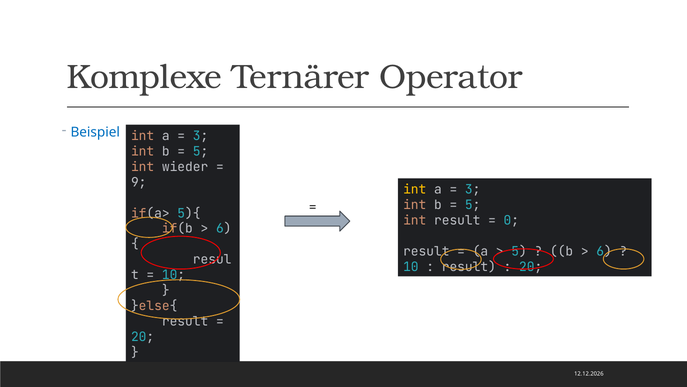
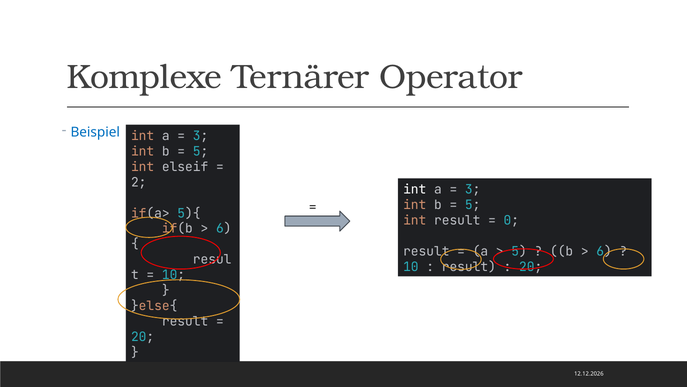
wieder: wieder -> elseif (185, 167)
9: 9 -> 2 (139, 182)
int colour: yellow -> white (415, 189)
